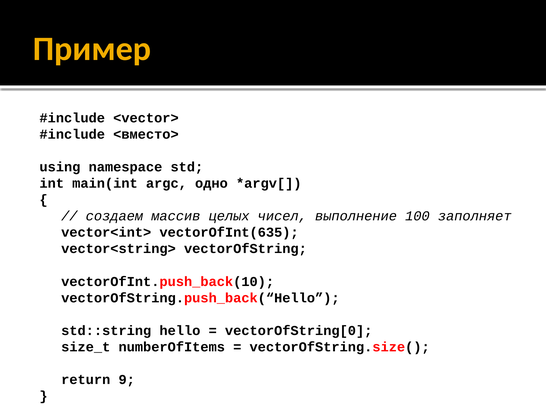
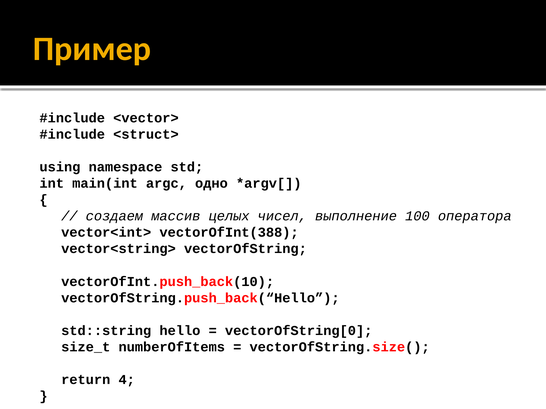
<вместо>: <вместо> -> <struct> (146, 134)
заполняет: заполняет -> оператора (475, 216)
vectorOfInt(635: vectorOfInt(635 -> vectorOfInt(388 (229, 233)
9: 9 -> 4 (127, 380)
